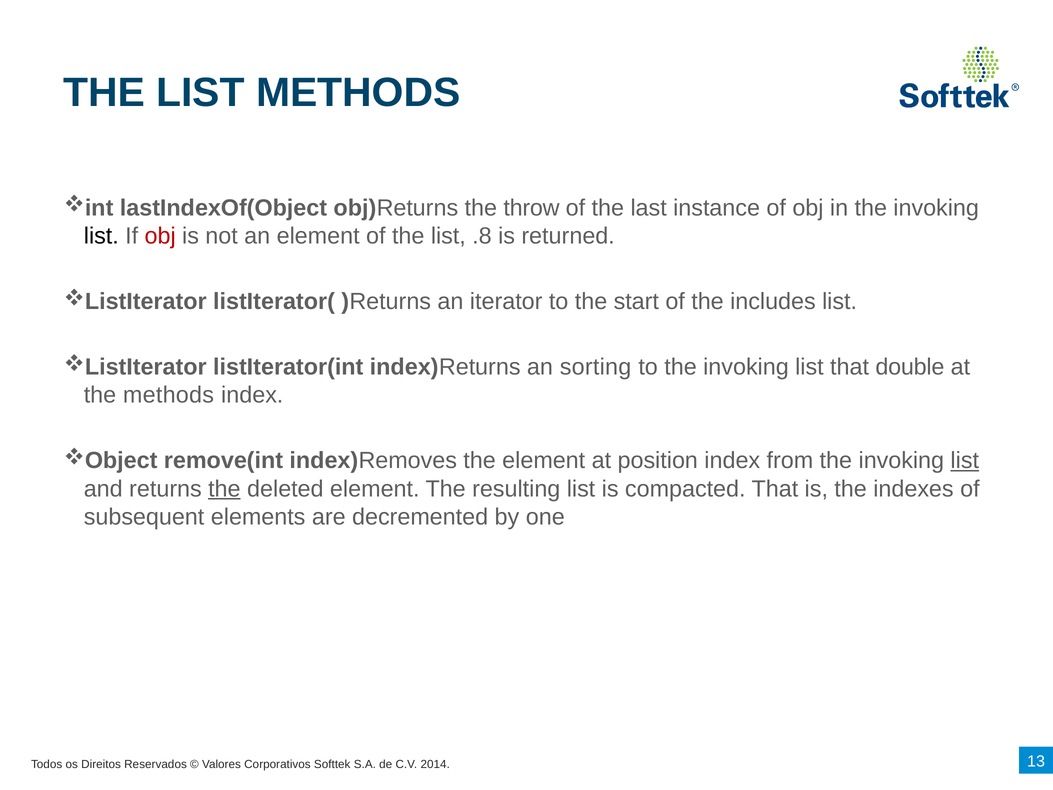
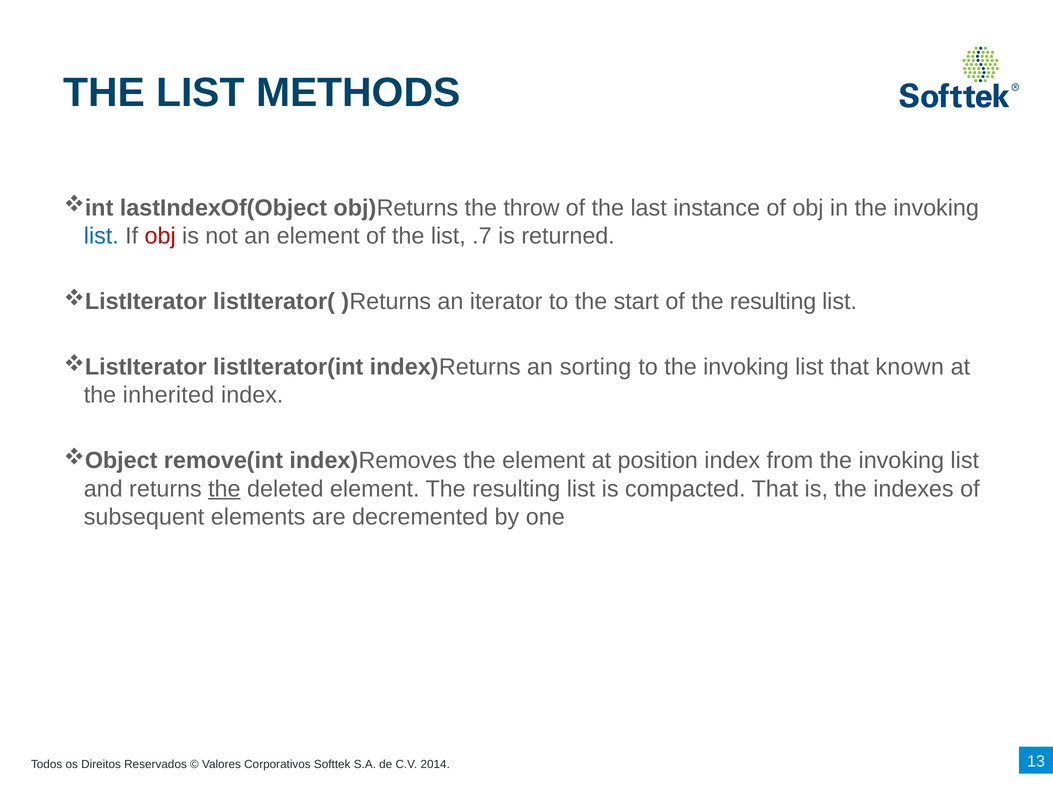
list colour: black -> blue (101, 236)
.8: .8 -> .7 (482, 236)
of the includes: includes -> resulting (773, 302)
double: double -> known (910, 367)
the methods: methods -> inherited (168, 395)
list underline: present -> none (965, 461)
